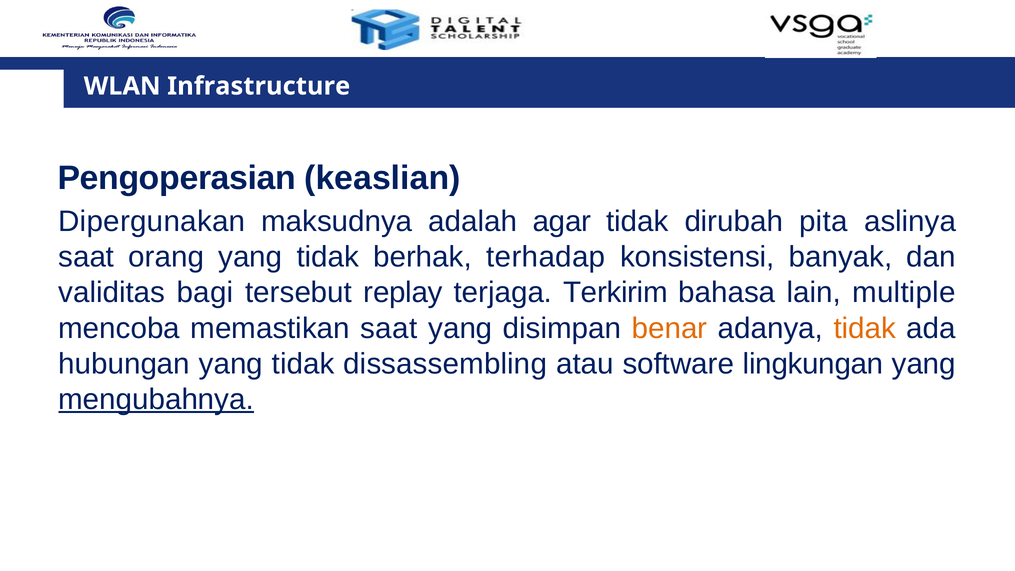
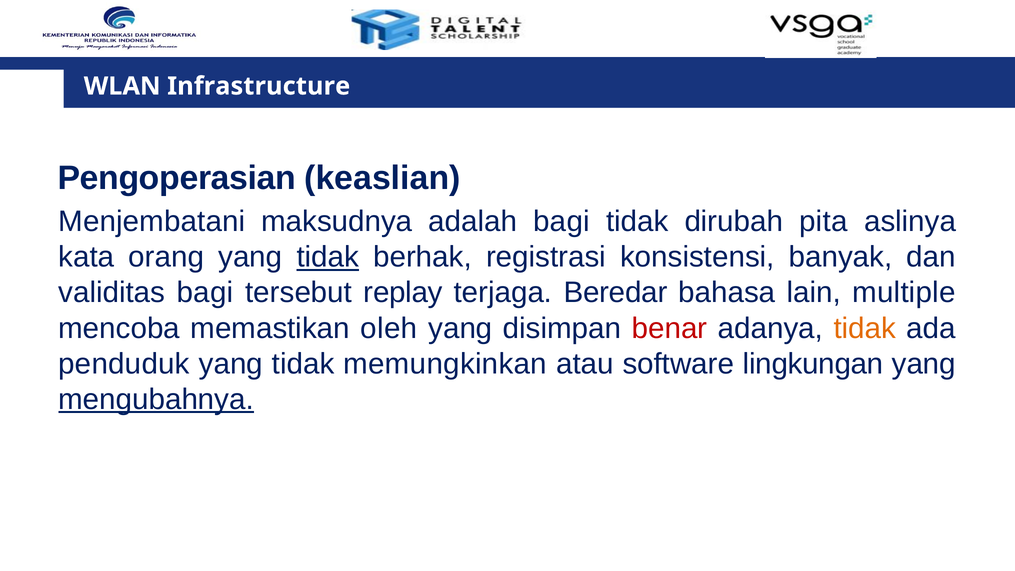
Dipergunakan: Dipergunakan -> Menjembatani (152, 222)
adalah agar: agar -> bagi (562, 222)
saat: saat -> kata (86, 257)
tidak underline: none -> present (328, 257)
terhadap: terhadap -> registrasi (546, 257)
Terkirim: Terkirim -> Beredar (615, 293)
memastikan saat: saat -> oleh (389, 328)
benar colour: orange -> red (670, 328)
hubungan: hubungan -> penduduk (124, 364)
dissassembling: dissassembling -> memungkinkan (445, 364)
